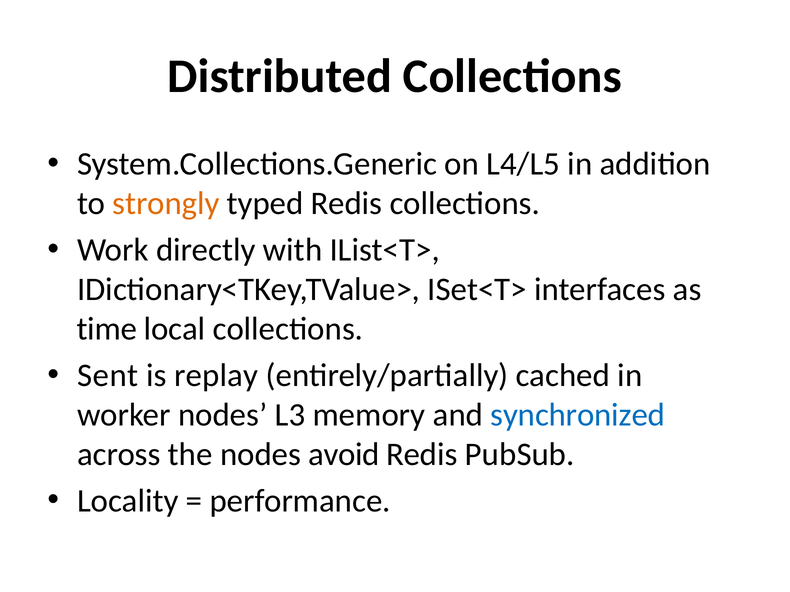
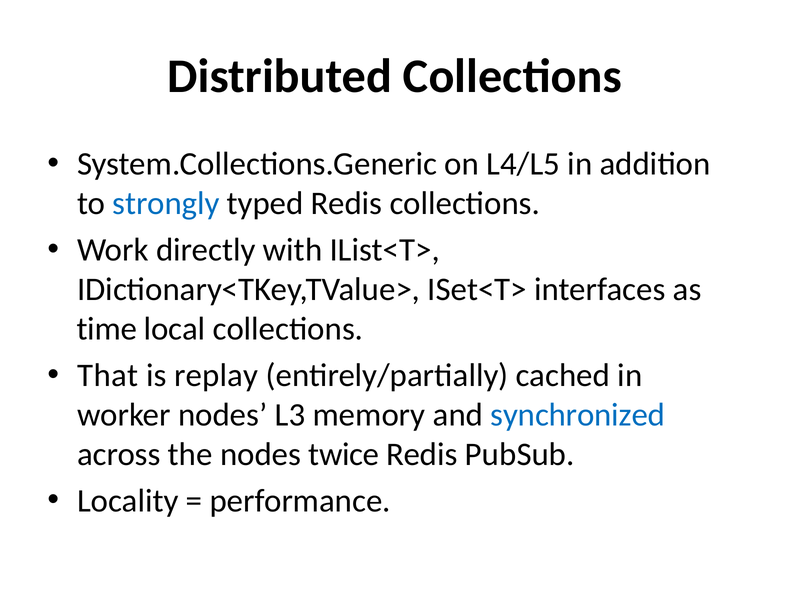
strongly colour: orange -> blue (166, 204)
Sent: Sent -> That (108, 376)
avoid: avoid -> twice (344, 455)
